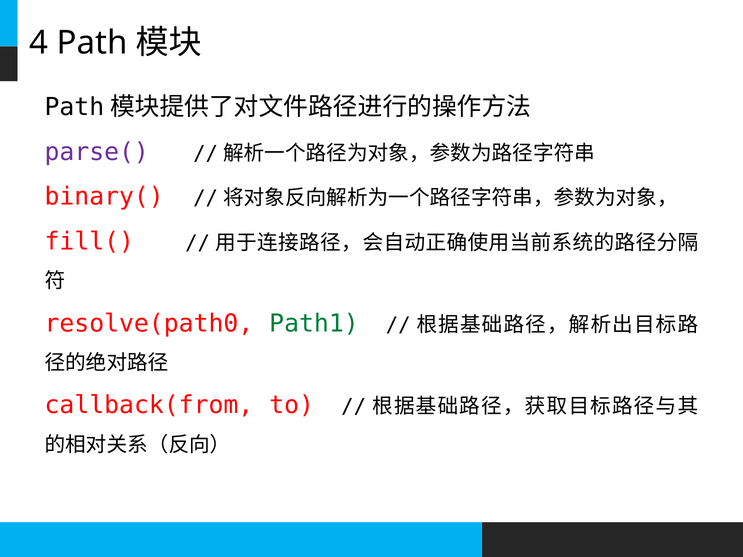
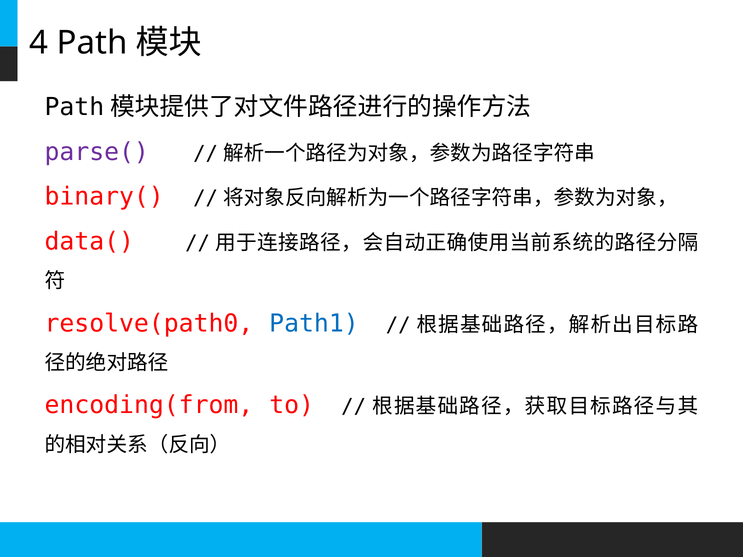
fill(: fill( -> data( (89, 242)
Path1 colour: green -> blue (314, 324)
callback(from: callback(from -> encoding(from (149, 406)
